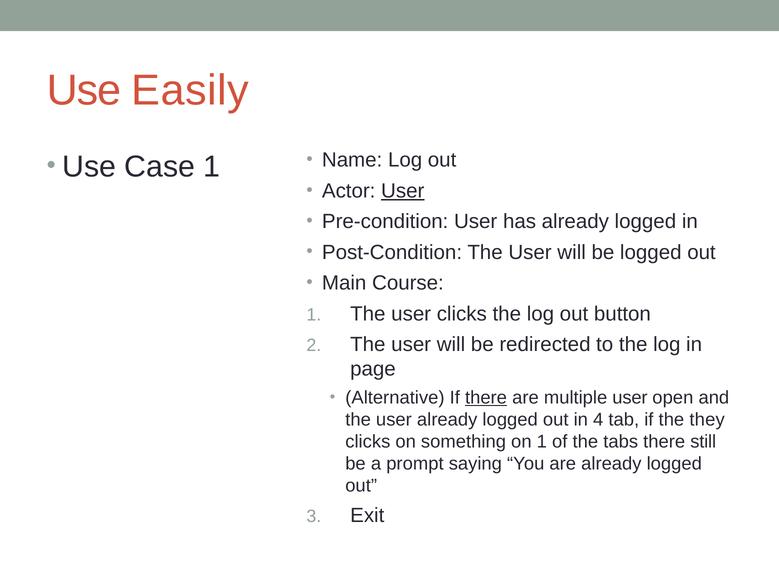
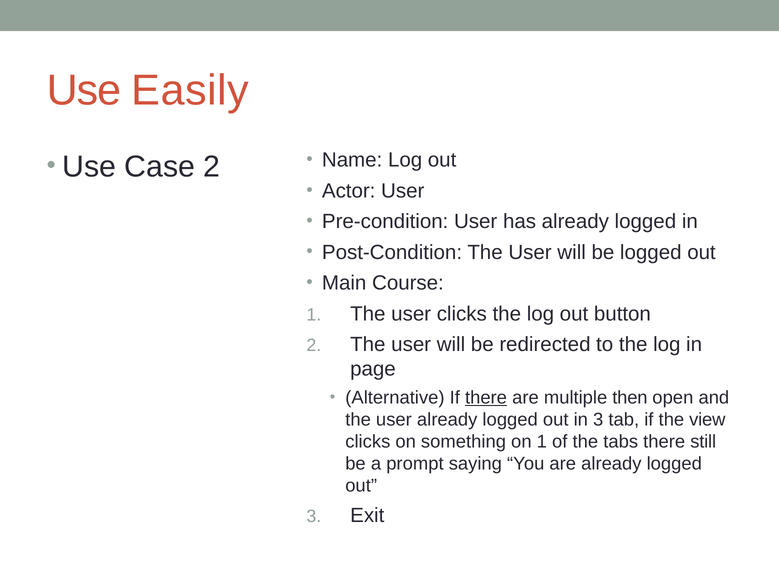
Case 1: 1 -> 2 (212, 167)
User underline: present -> none (403, 191)
multiple user: user -> then (630, 398)
in 4: 4 -> 3 (598, 420)
they: they -> view (707, 420)
